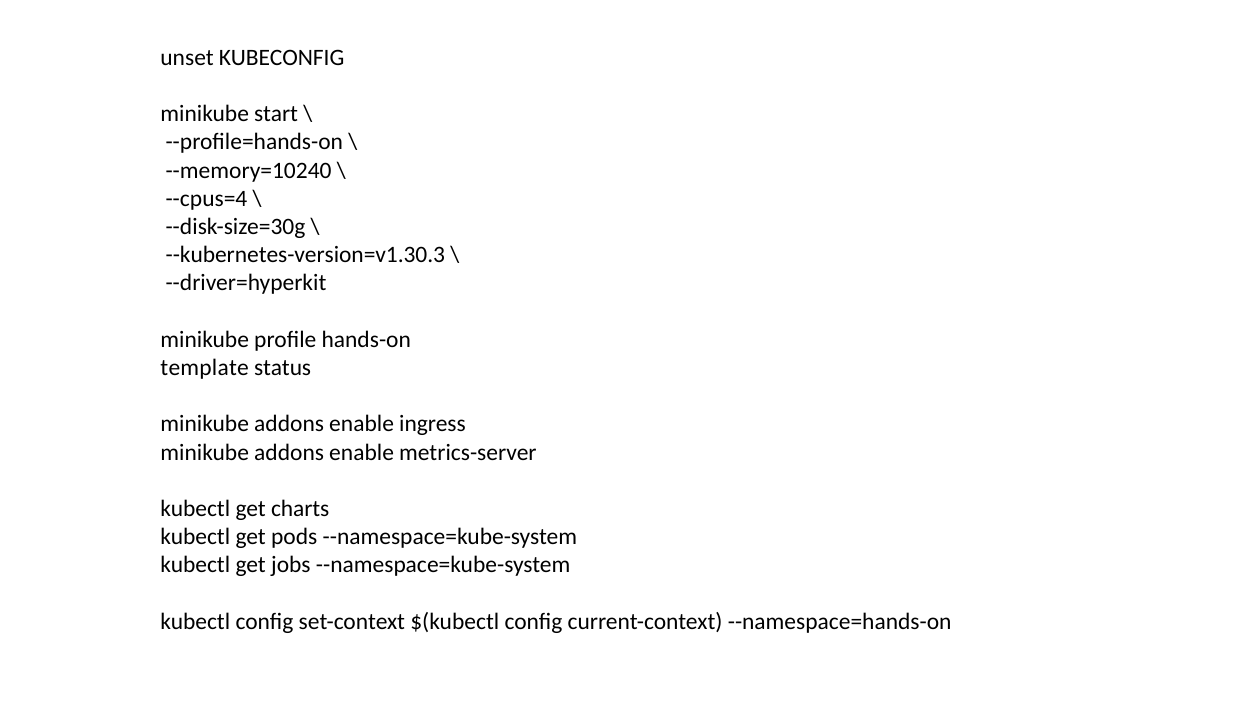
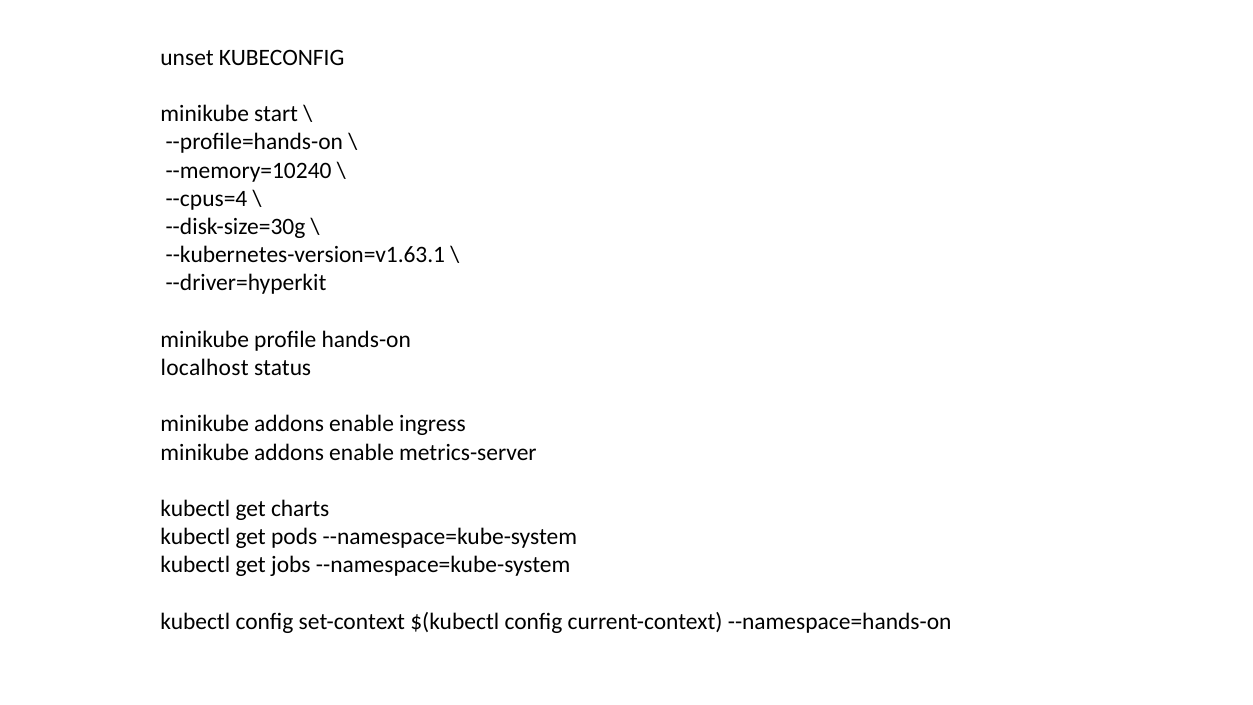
--kubernetes-version=v1.30.3: --kubernetes-version=v1.30.3 -> --kubernetes-version=v1.63.1 (305, 255)
template: template -> localhost (205, 368)
